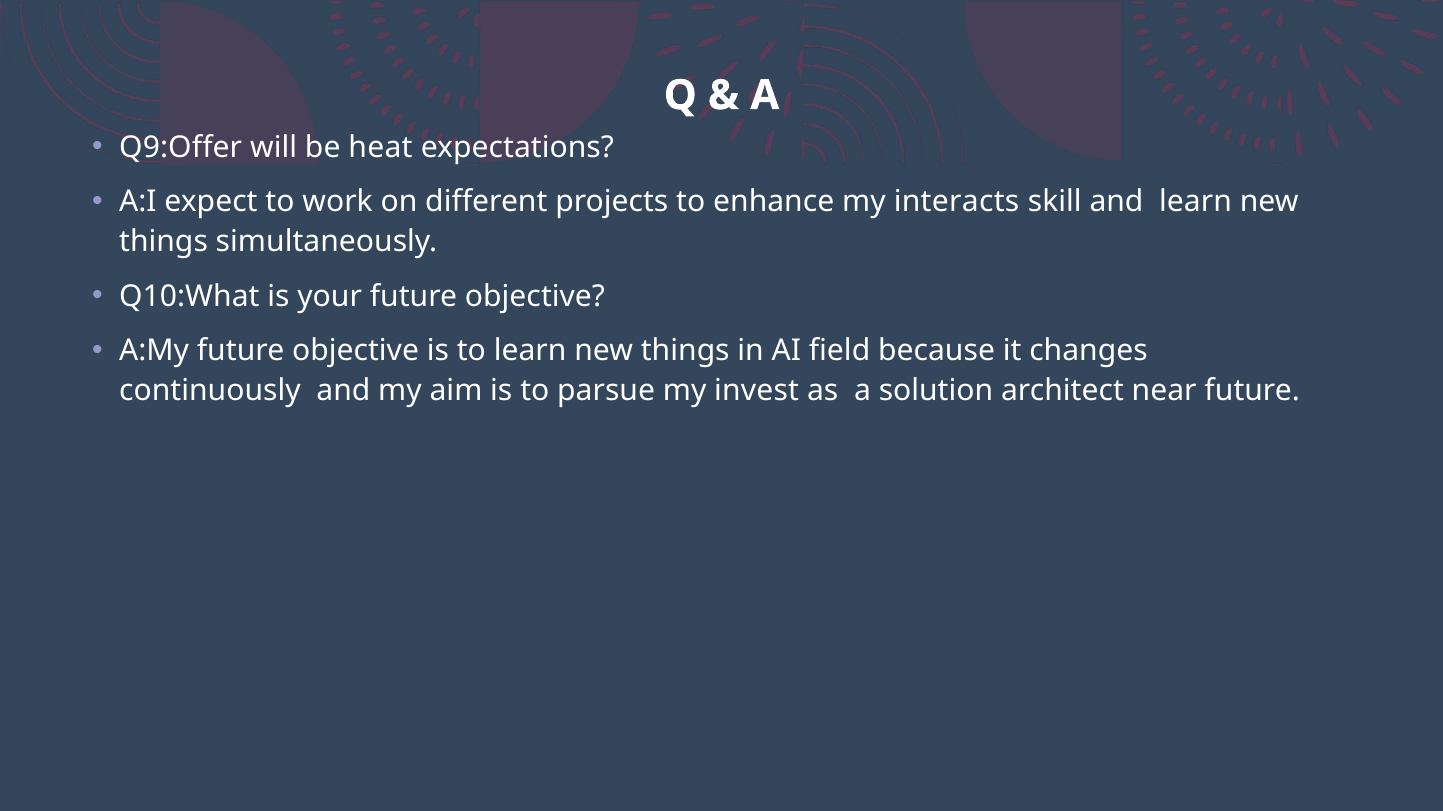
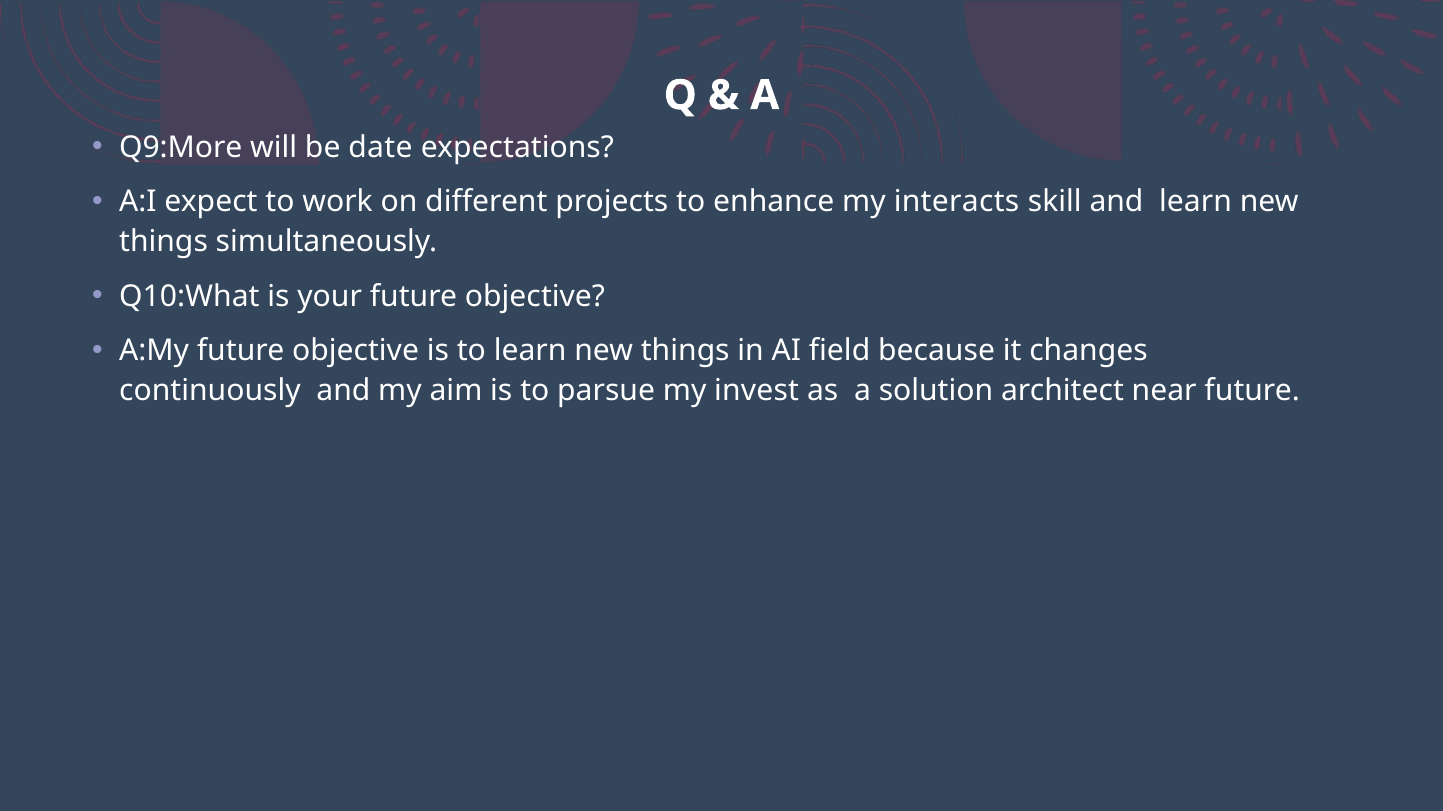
Q9:Offer: Q9:Offer -> Q9:More (181, 147)
heat: heat -> date (380, 147)
